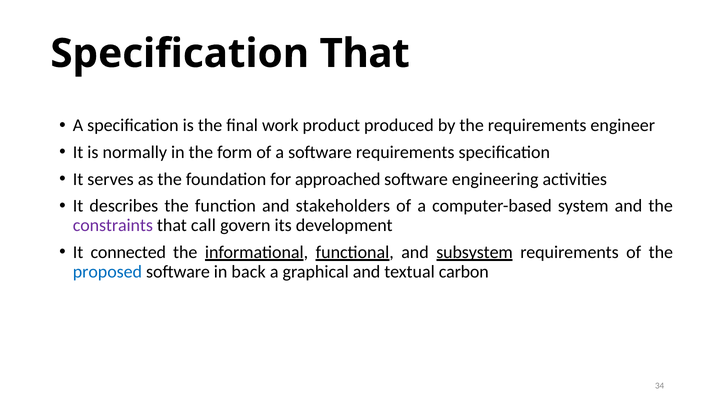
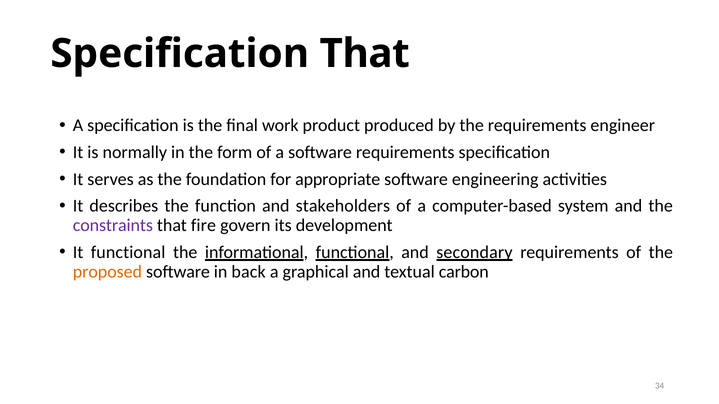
approached: approached -> appropriate (338, 179)
call: call -> fire (203, 226)
It connected: connected -> functional (128, 253)
subsystem: subsystem -> secondary (474, 253)
proposed colour: blue -> orange (107, 272)
